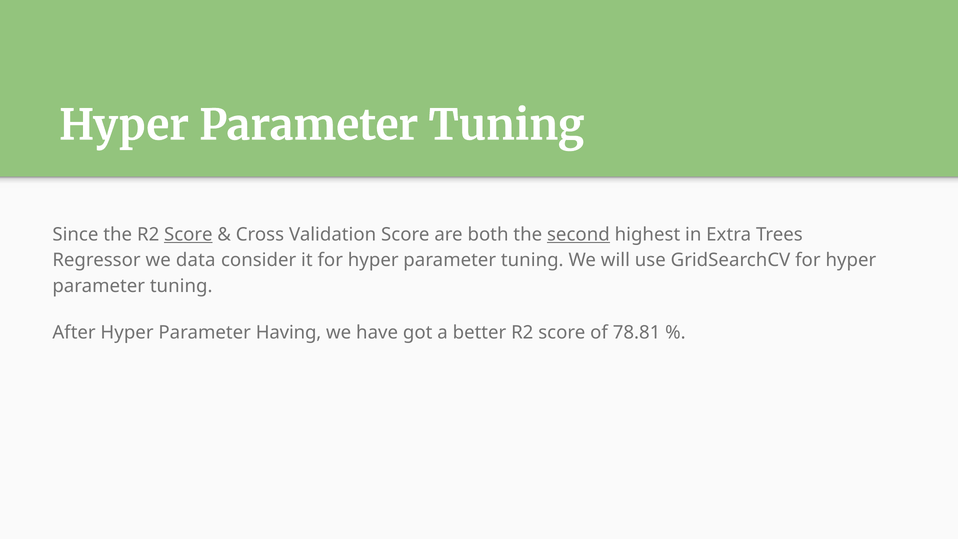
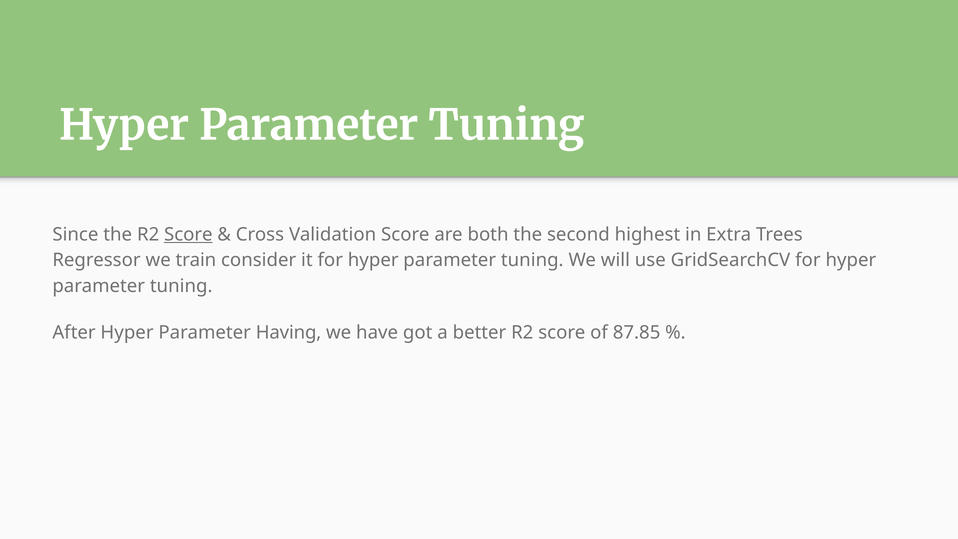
second underline: present -> none (578, 234)
data: data -> train (196, 260)
78.81: 78.81 -> 87.85 (637, 333)
